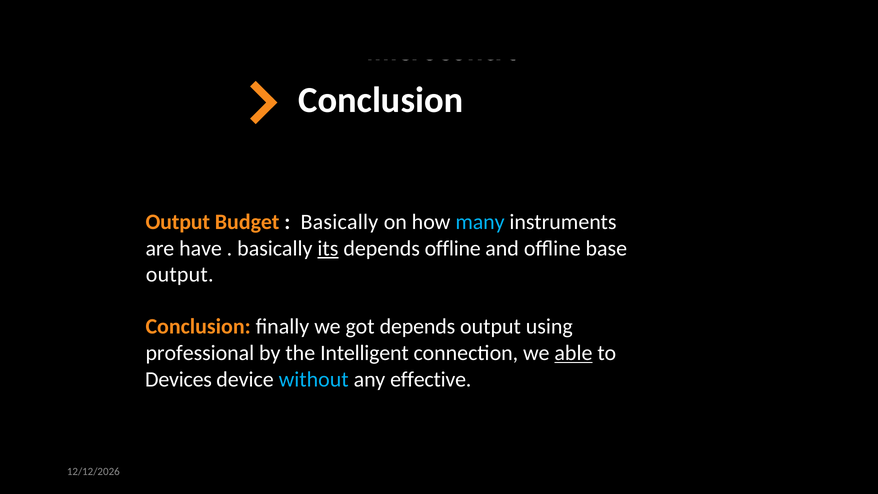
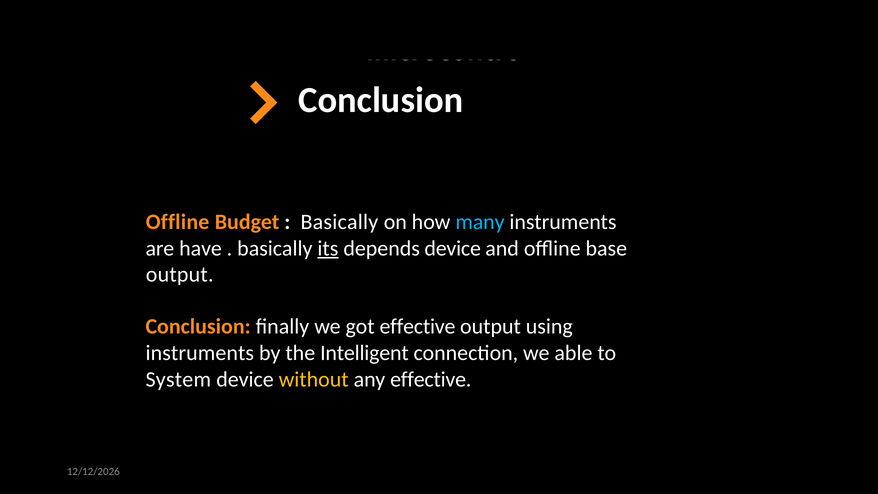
Output: Output -> Offline (178, 222)
depends offline: offline -> device (453, 248)
got depends: depends -> effective (417, 327)
professional: professional -> instruments (200, 353)
able underline: present -> none (573, 353)
Devices: Devices -> System (178, 379)
without colour: light blue -> yellow (314, 379)
